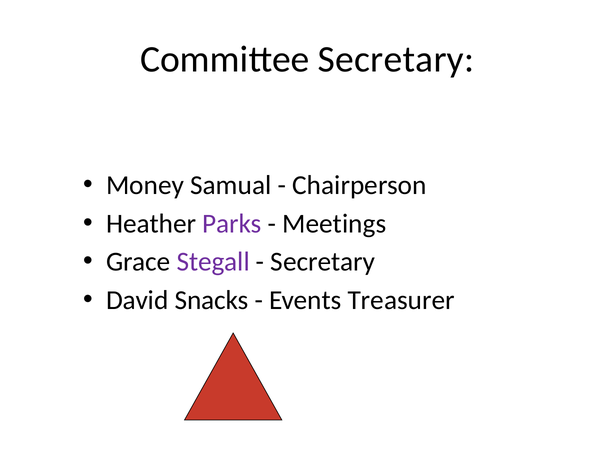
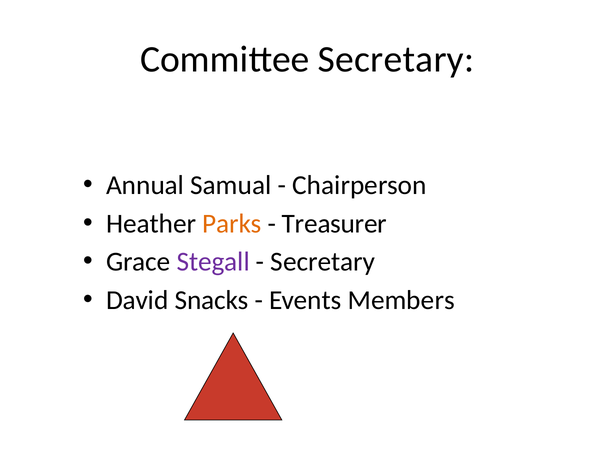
Money: Money -> Annual (145, 185)
Parks colour: purple -> orange (232, 224)
Meetings: Meetings -> Treasurer (334, 224)
Treasurer: Treasurer -> Members (401, 300)
